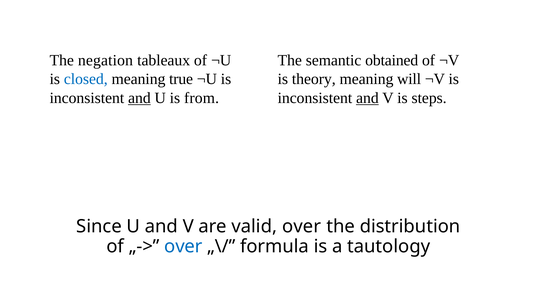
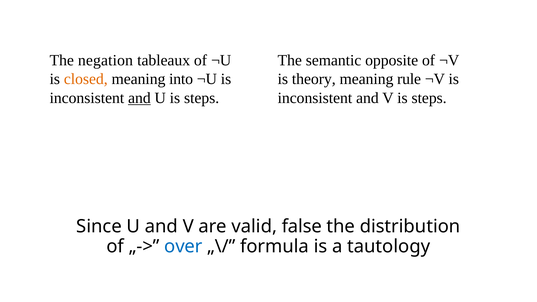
obtained: obtained -> opposite (392, 60)
closed colour: blue -> orange (86, 79)
true: true -> into (181, 79)
will: will -> rule (409, 79)
U is from: from -> steps (202, 98)
and underline: present -> none (367, 98)
valid over: over -> false (302, 227)
